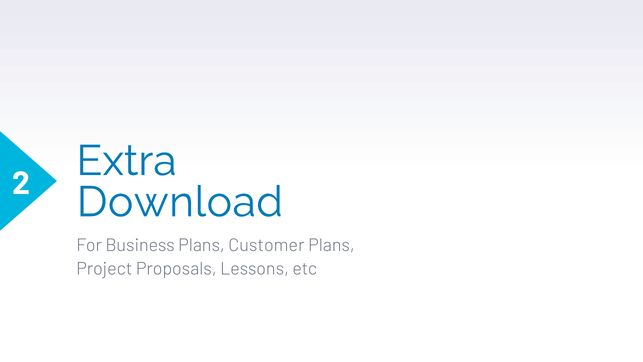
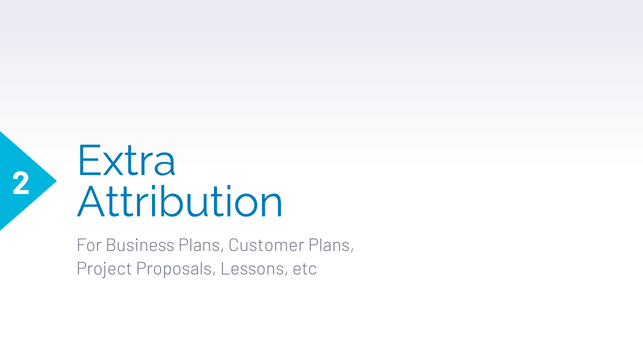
Download: Download -> Attribution (180, 202)
